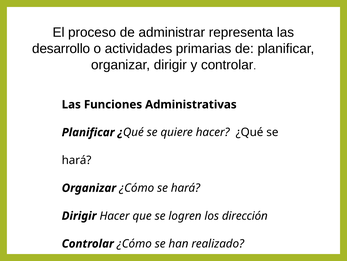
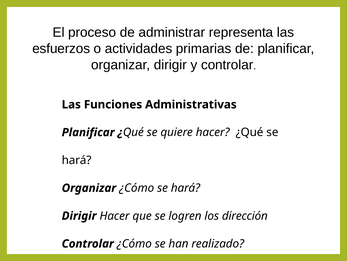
desarrollo: desarrollo -> esfuerzos (61, 49)
